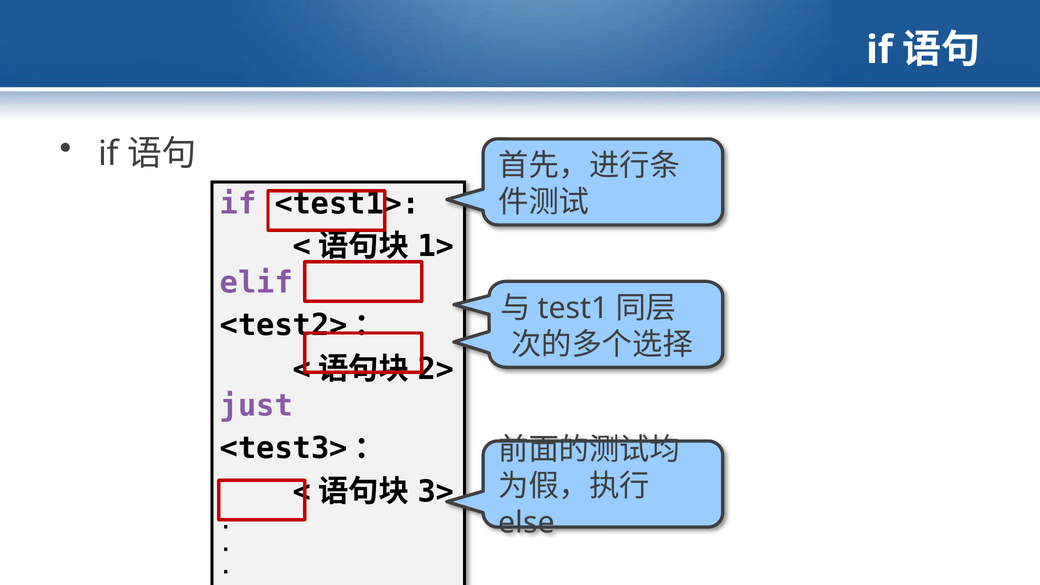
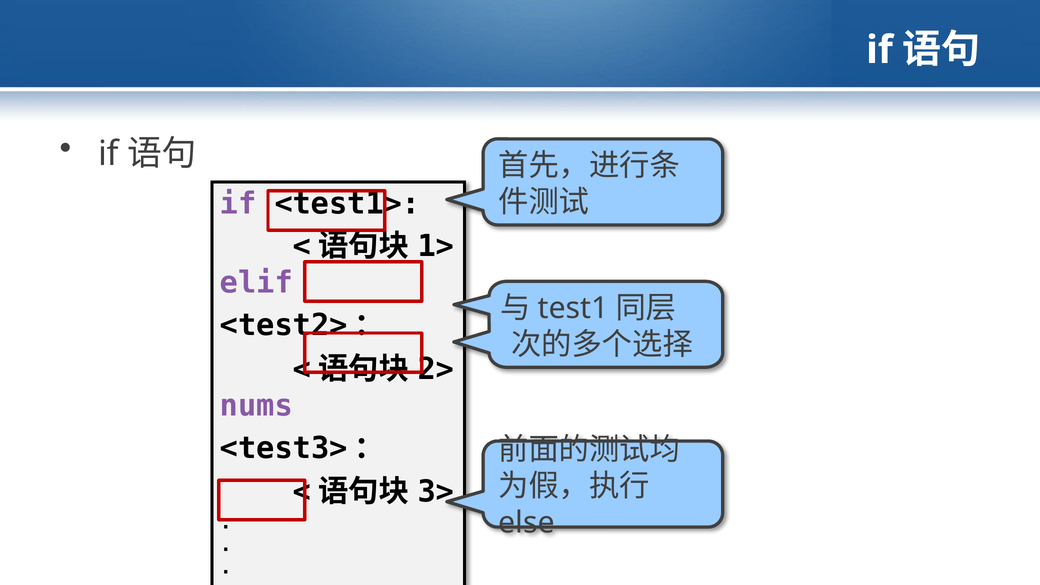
just: just -> nums (256, 406)
